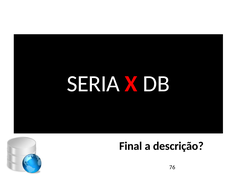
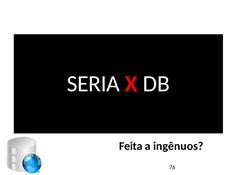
Final: Final -> Feita (131, 146)
descrição: descrição -> ingênuos (178, 146)
